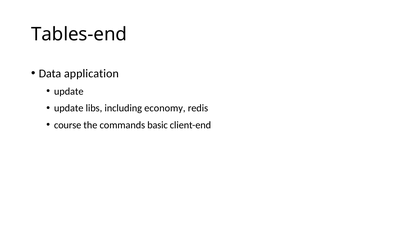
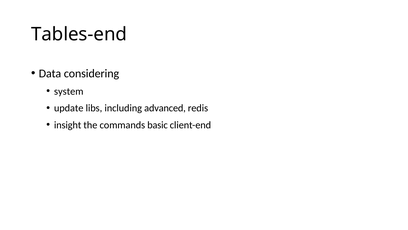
application: application -> considering (91, 73)
update: update -> system (69, 91)
economy: economy -> advanced (165, 108)
course: course -> insight (68, 125)
